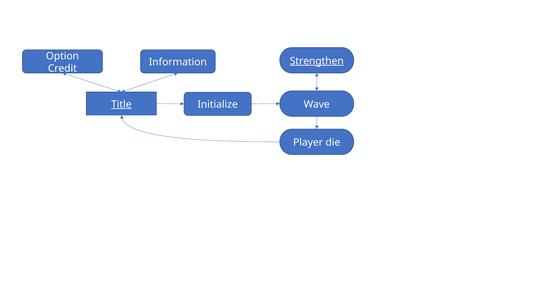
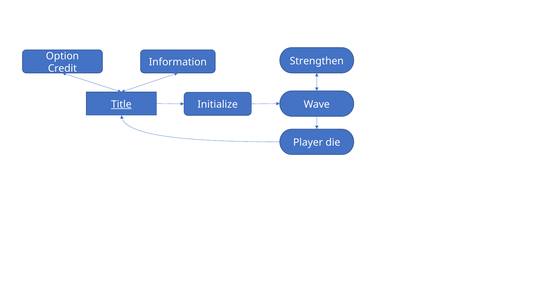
Strengthen underline: present -> none (317, 61)
